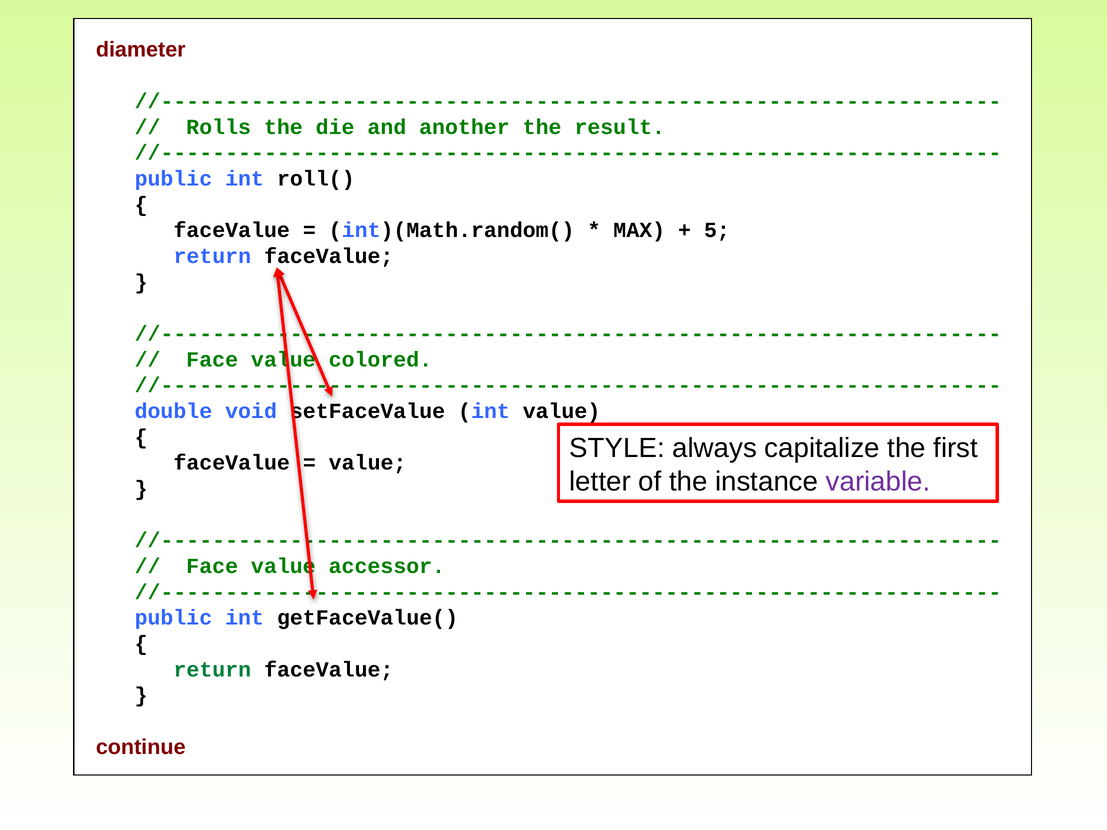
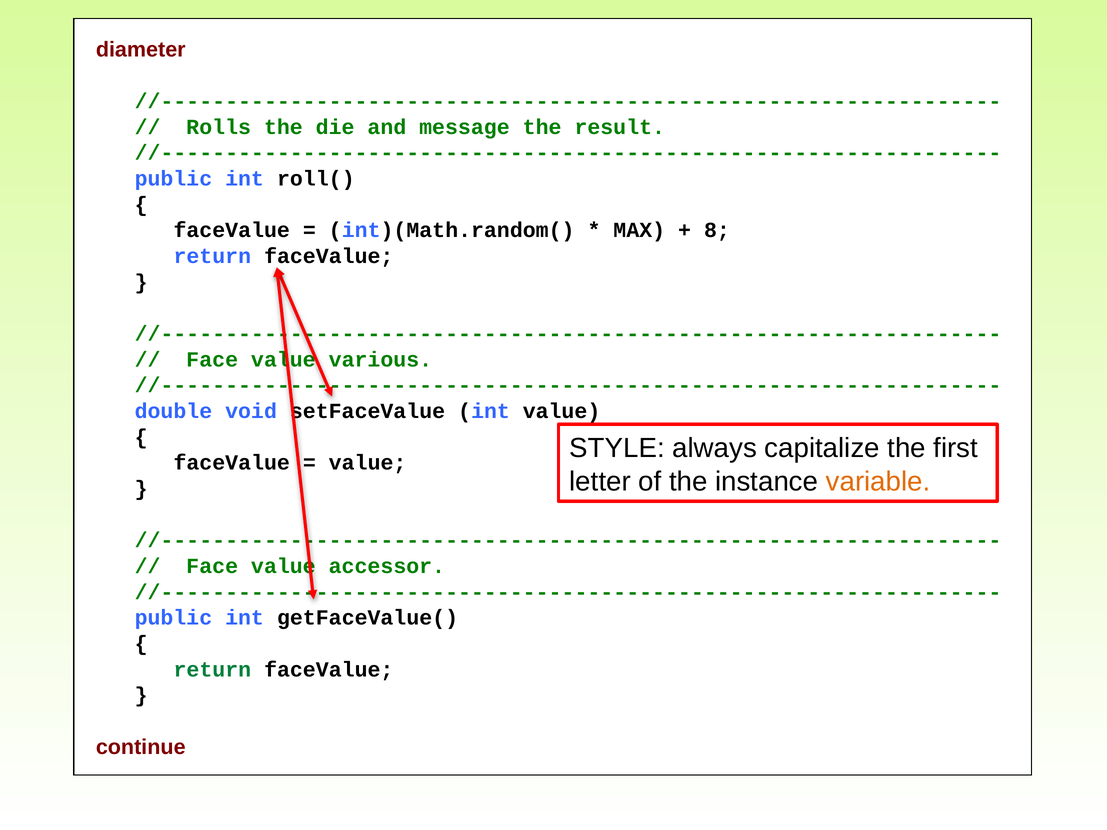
another: another -> message (464, 127)
5: 5 -> 8 (717, 230)
colored: colored -> various (380, 360)
variable colour: purple -> orange (878, 482)
